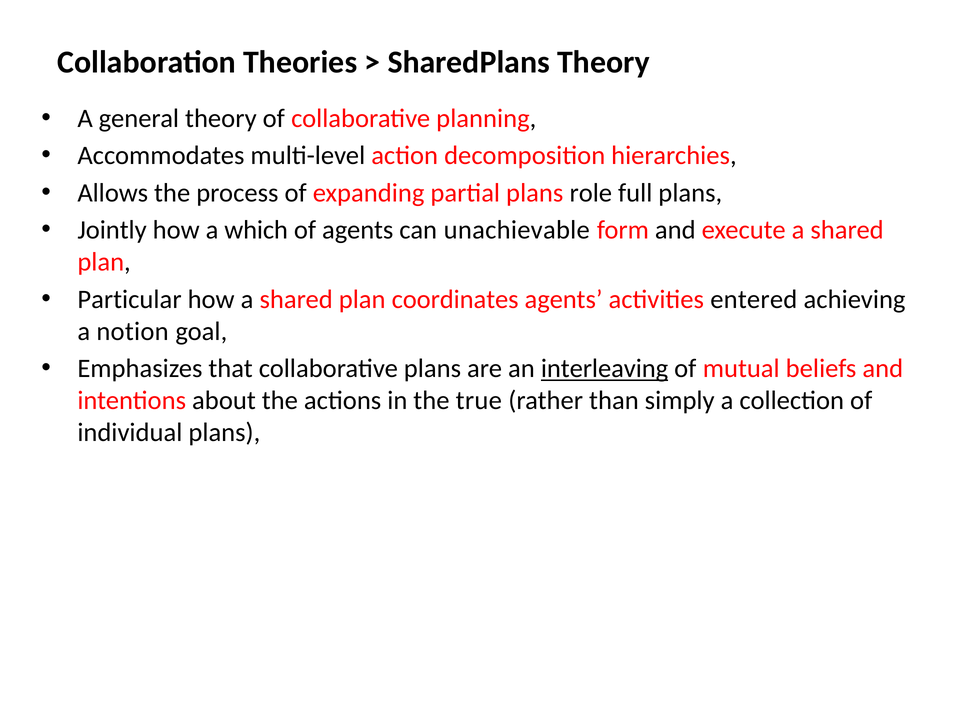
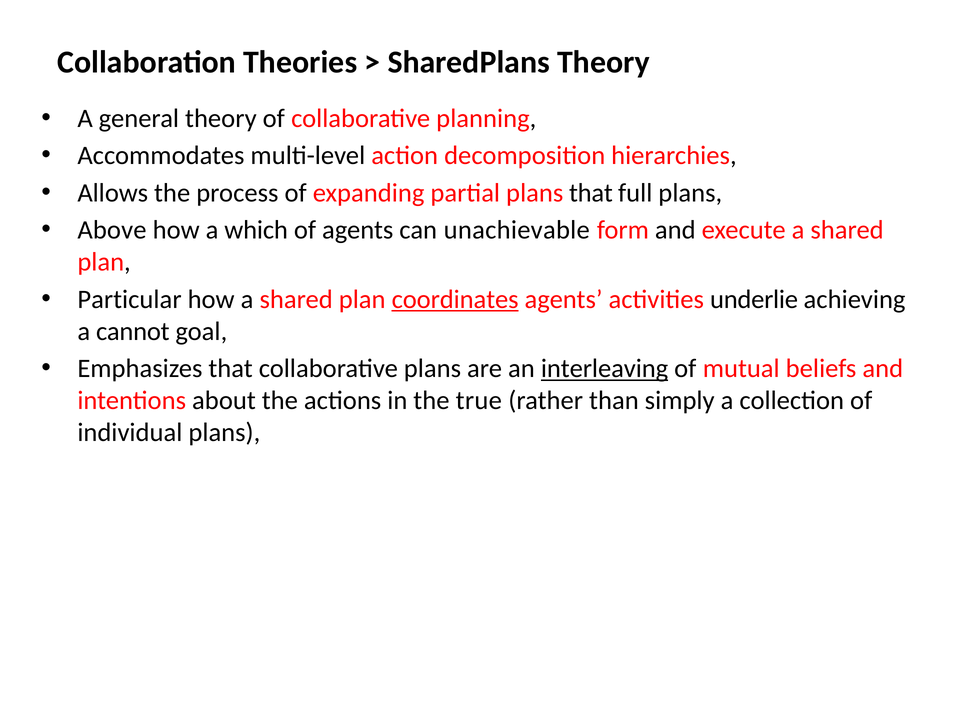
plans role: role -> that (591, 193)
Jointly: Jointly -> Above (112, 230)
coordinates underline: none -> present (455, 299)
entered: entered -> underlie (754, 299)
notion: notion -> cannot (133, 331)
